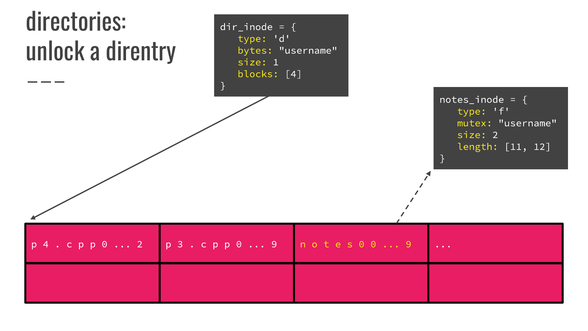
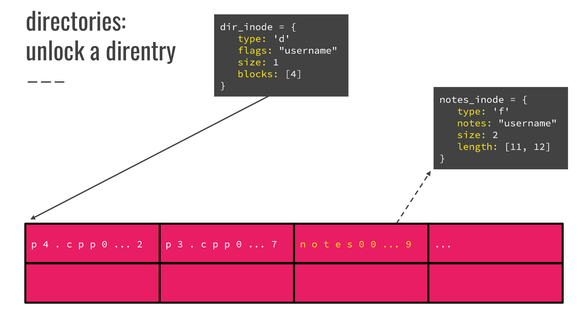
bytes: bytes -> flags (255, 50)
mutex: mutex -> notes (475, 123)
9: 9 -> 7 (274, 244)
